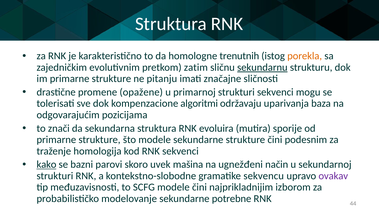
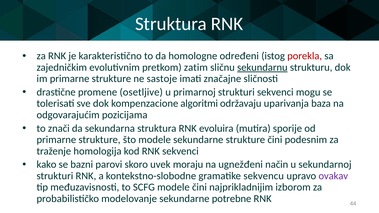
trenutnih: trenutnih -> određeni (239, 56)
porekla colour: orange -> red (305, 56)
pitanju: pitanju -> sastoje (162, 79)
opažene: opažene -> osetljive (141, 92)
kako underline: present -> none (46, 165)
mašina: mašina -> moraju (188, 165)
